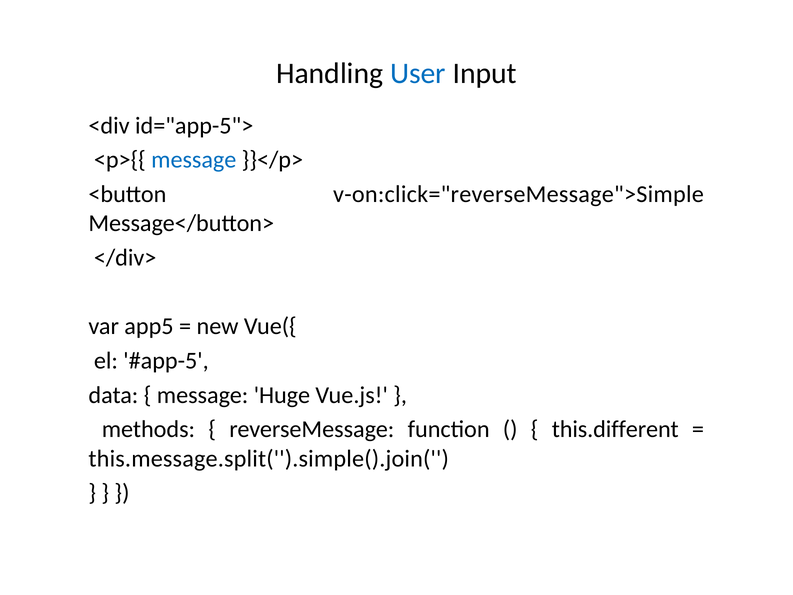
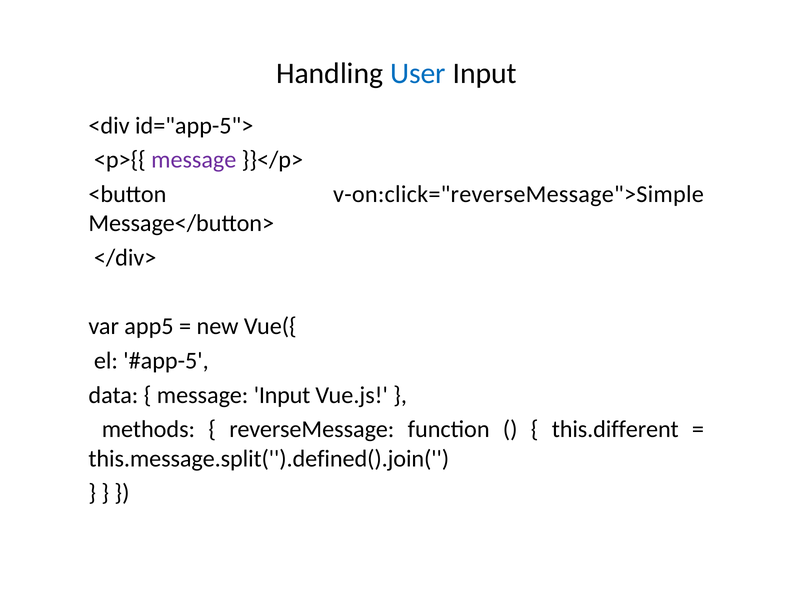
message colour: blue -> purple (194, 160)
message Huge: Huge -> Input (282, 395)
this.message.split('').simple().join(: this.message.split('').simple().join( -> this.message.split('').defined().join( (269, 458)
